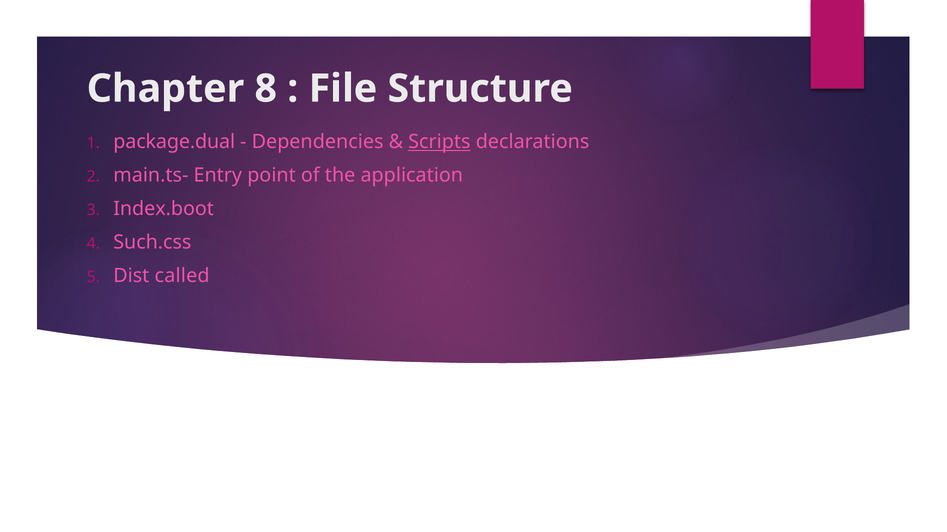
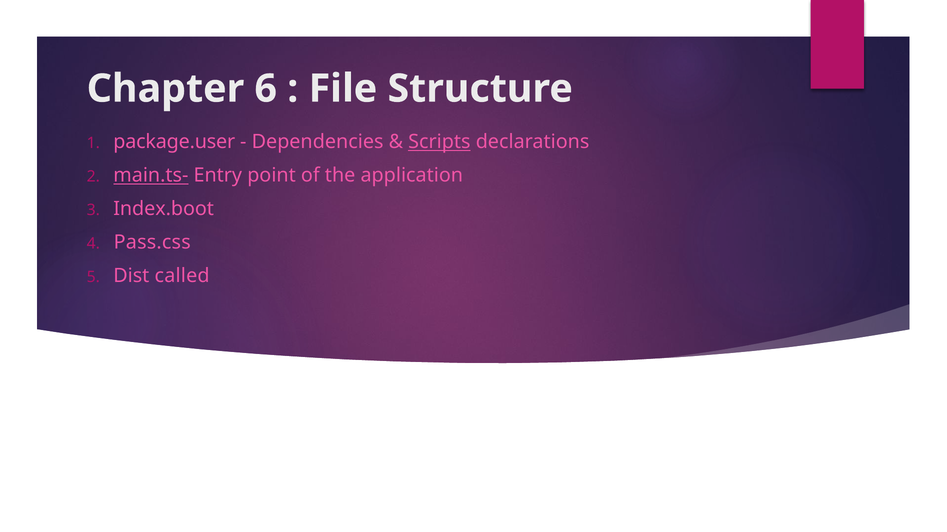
8: 8 -> 6 (266, 89)
package.dual: package.dual -> package.user (174, 142)
main.ts- underline: none -> present (151, 176)
Such.css: Such.css -> Pass.css (152, 243)
